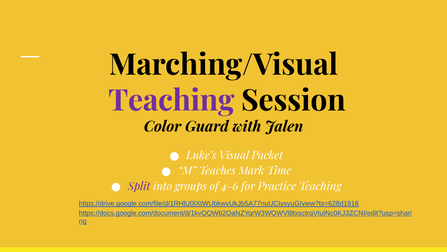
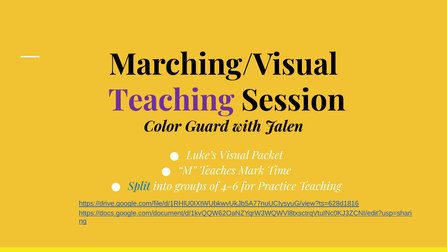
Split colour: purple -> blue (139, 186)
